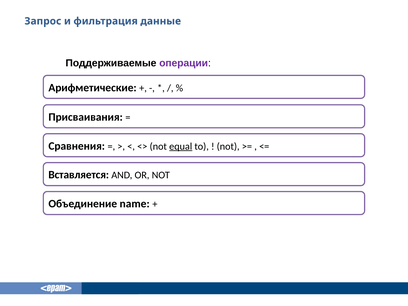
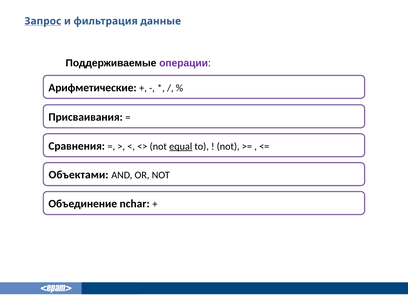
Запрос underline: none -> present (43, 21)
Вставляется: Вставляется -> Объектами (79, 175)
name: name -> nchar (135, 204)
